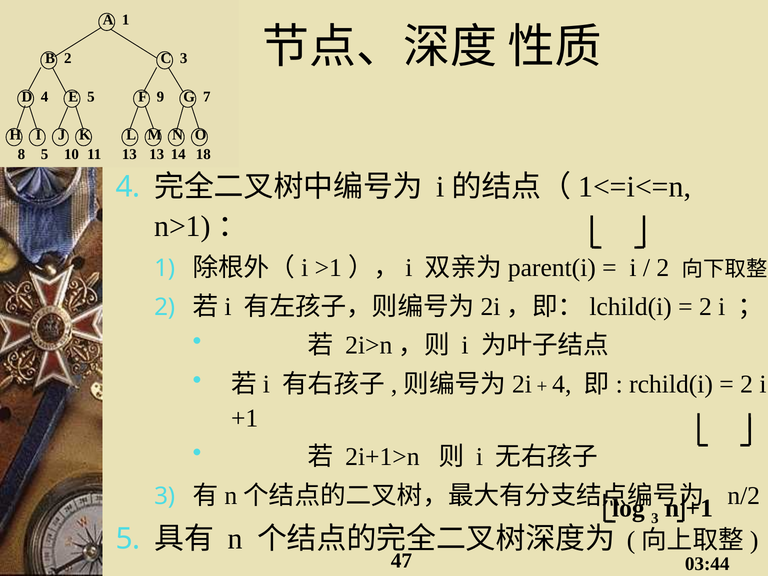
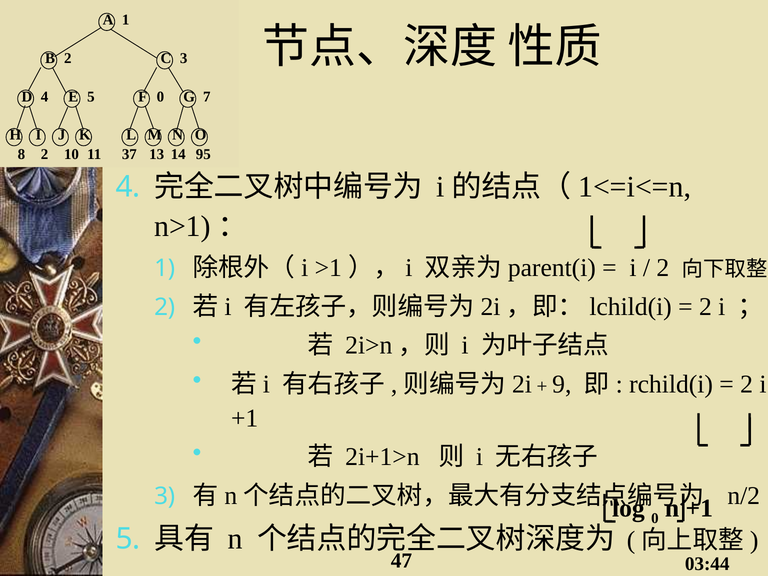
4 9: 9 -> 0 (160, 97)
8 5: 5 -> 2 (45, 154)
11 13: 13 -> 37 (129, 154)
18: 18 -> 95 (203, 154)
4: 4 -> 9 (562, 384)
3: 3 -> 0 (655, 518)
